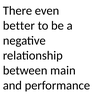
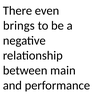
better: better -> brings (19, 26)
